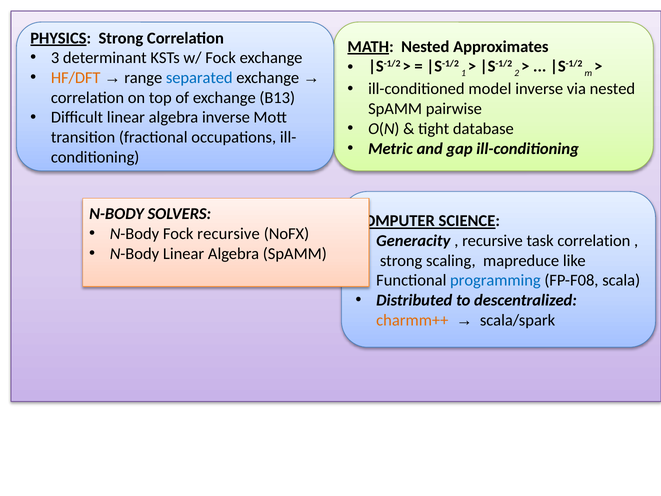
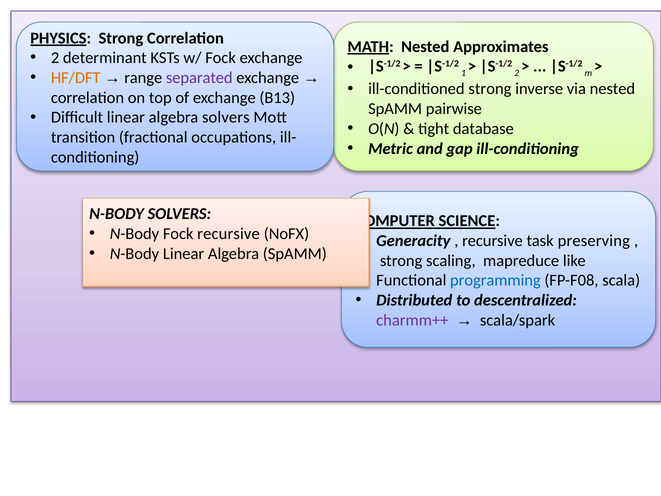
3: 3 -> 2 (55, 58)
separated colour: blue -> purple (199, 78)
ill-conditioned model: model -> strong (490, 89)
algebra inverse: inverse -> solvers (226, 117)
task correlation: correlation -> preserving (594, 241)
charmm++ colour: orange -> purple (412, 320)
